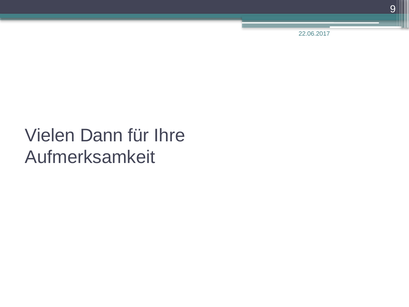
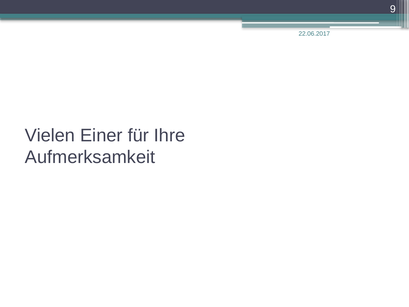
Dann: Dann -> Einer (101, 135)
